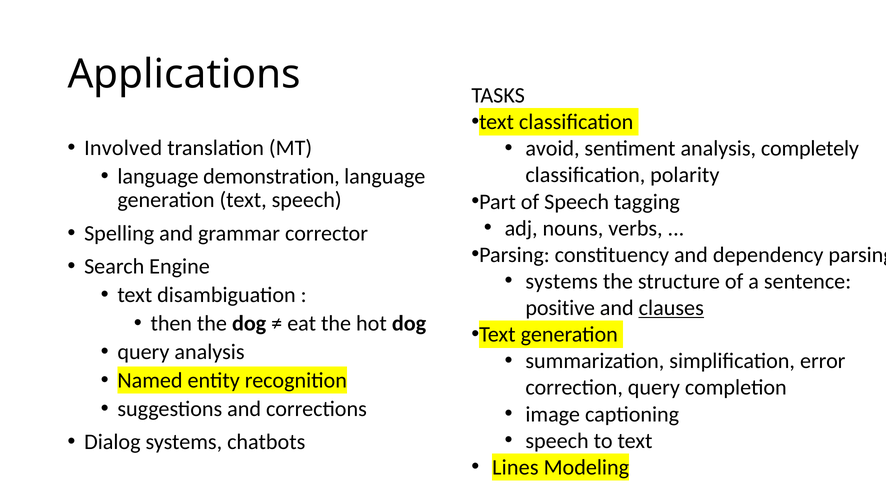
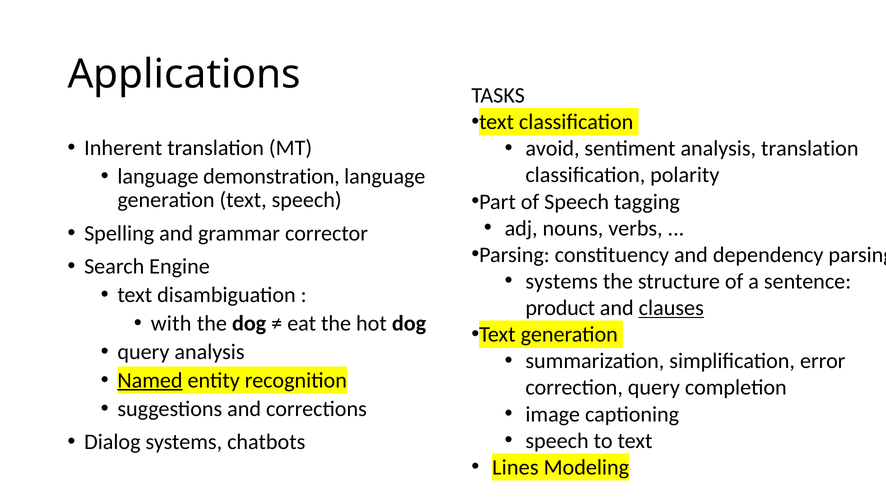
Involved: Involved -> Inherent (123, 148)
analysis completely: completely -> translation (810, 149)
positive: positive -> product (560, 308)
then: then -> with (171, 324)
Named underline: none -> present (150, 381)
